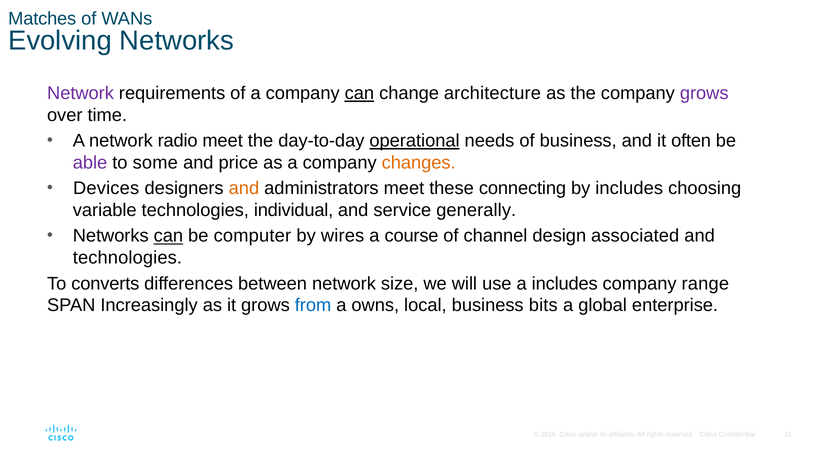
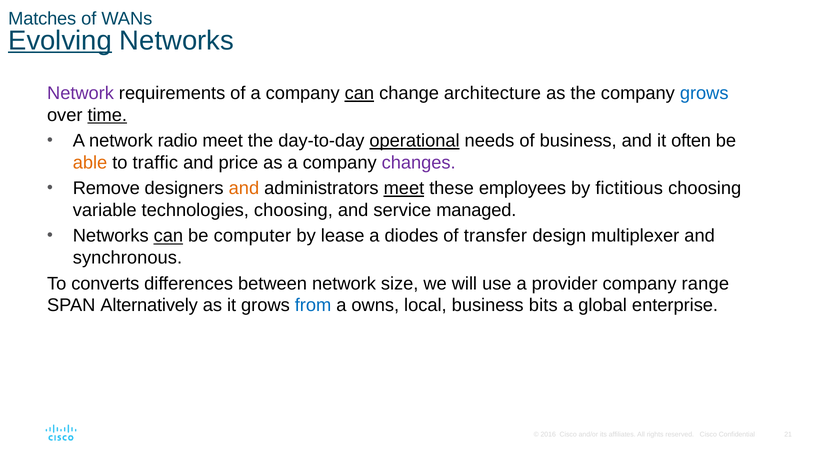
Evolving underline: none -> present (60, 41)
grows colour: purple -> blue (704, 93)
time underline: none -> present (107, 115)
able colour: purple -> orange (90, 163)
some: some -> traffic (155, 163)
changes colour: orange -> purple (419, 163)
Devices: Devices -> Remove (106, 188)
meet underline: none -> present (404, 188)
connecting: connecting -> employees (523, 188)
by includes: includes -> fictitious (629, 188)
technologies individual: individual -> choosing (293, 210)
generally: generally -> managed (476, 210)
wires: wires -> lease (343, 236)
course: course -> diodes (411, 236)
channel: channel -> transfer (495, 236)
associated: associated -> multiplexer (635, 236)
technologies: technologies -> synchronous (127, 258)
a includes: includes -> provider (565, 283)
Increasingly: Increasingly -> Alternatively (149, 305)
